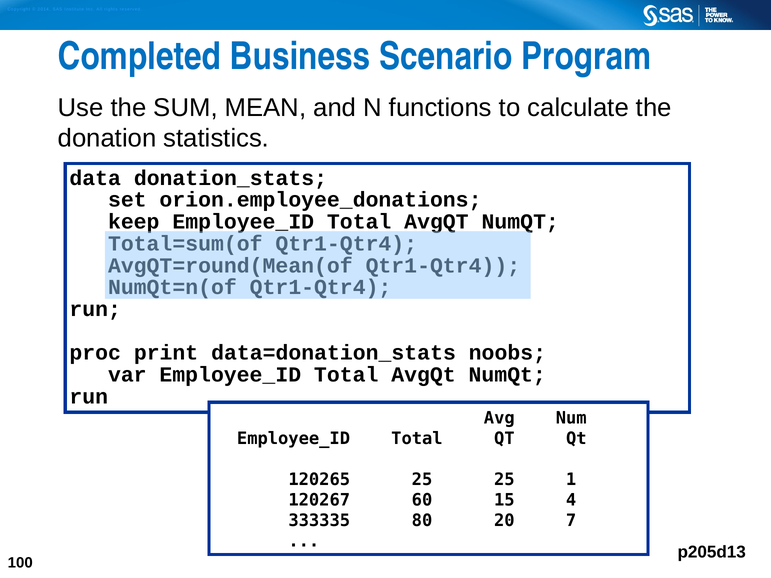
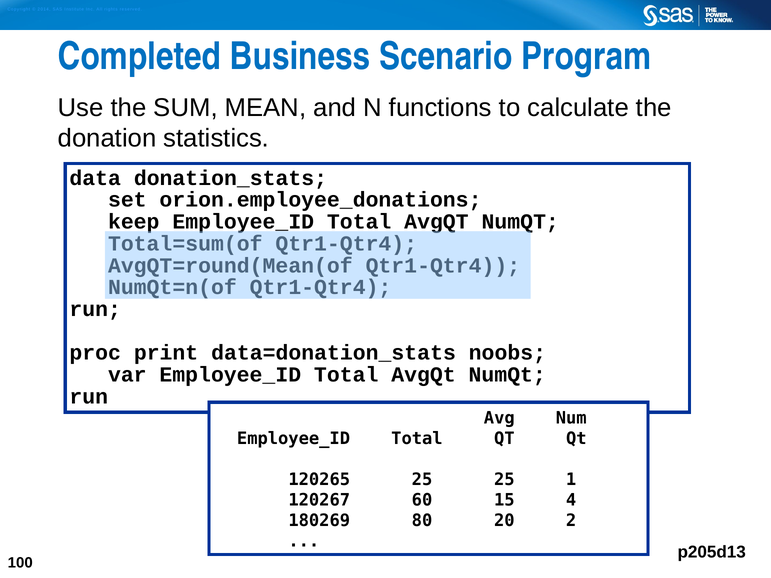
333335: 333335 -> 180269 (319, 521)
7: 7 -> 2 (571, 521)
